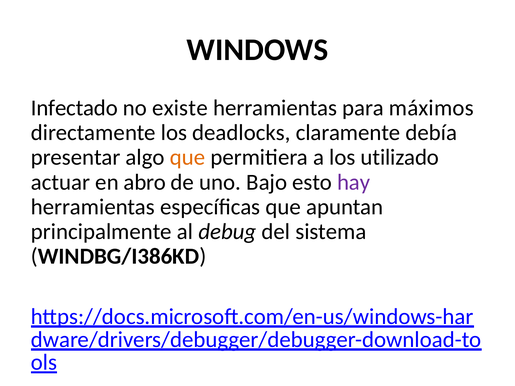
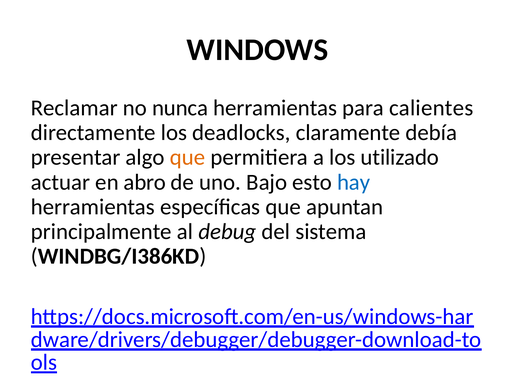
Infectado: Infectado -> Reclamar (74, 108)
existe: existe -> nunca (180, 108)
máximos: máximos -> calientes (431, 108)
hay colour: purple -> blue (354, 182)
